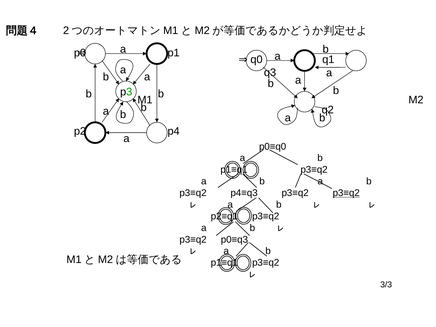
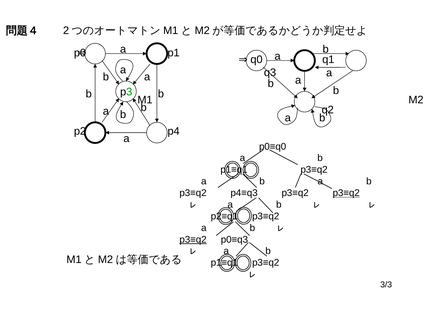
p3≡q2 underline: none -> present (193, 239)
